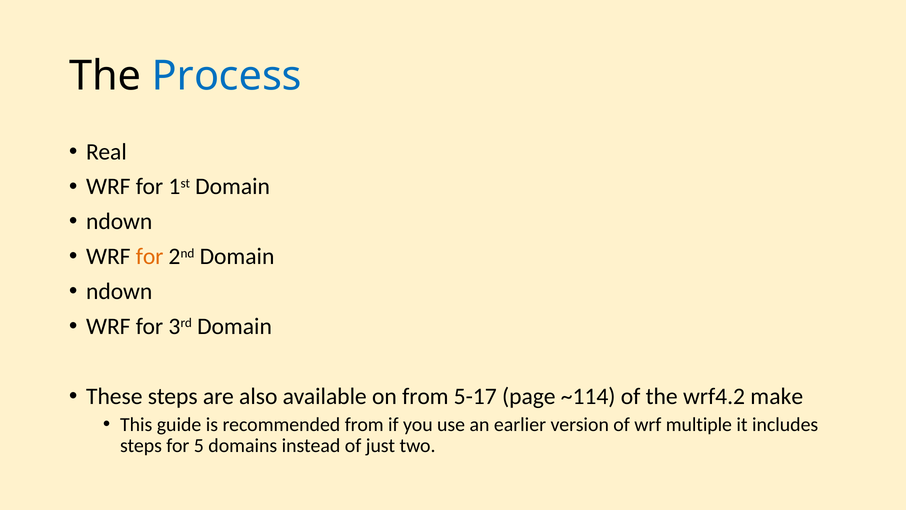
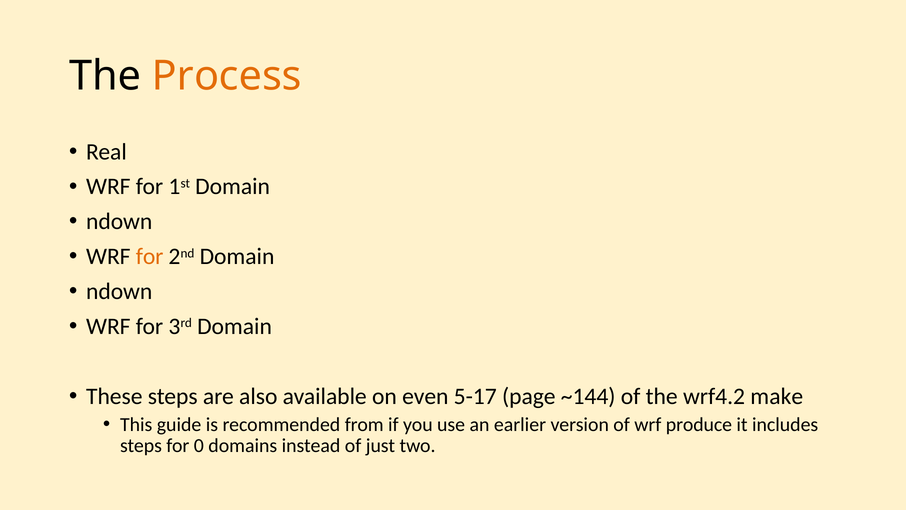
Process colour: blue -> orange (227, 76)
on from: from -> even (425, 396)
~114: ~114 -> ~144 (588, 396)
multiple: multiple -> produce (699, 424)
5: 5 -> 0 (199, 446)
